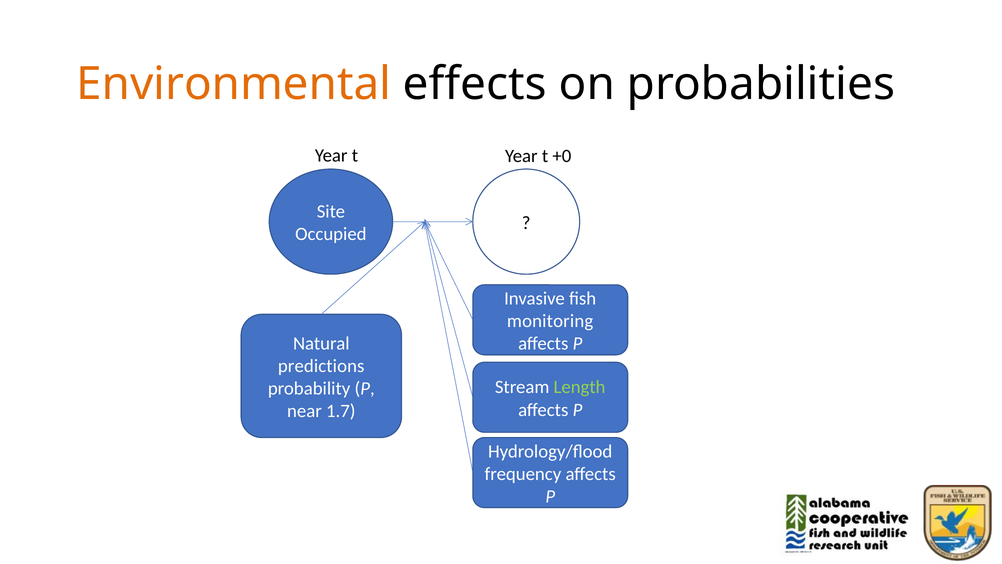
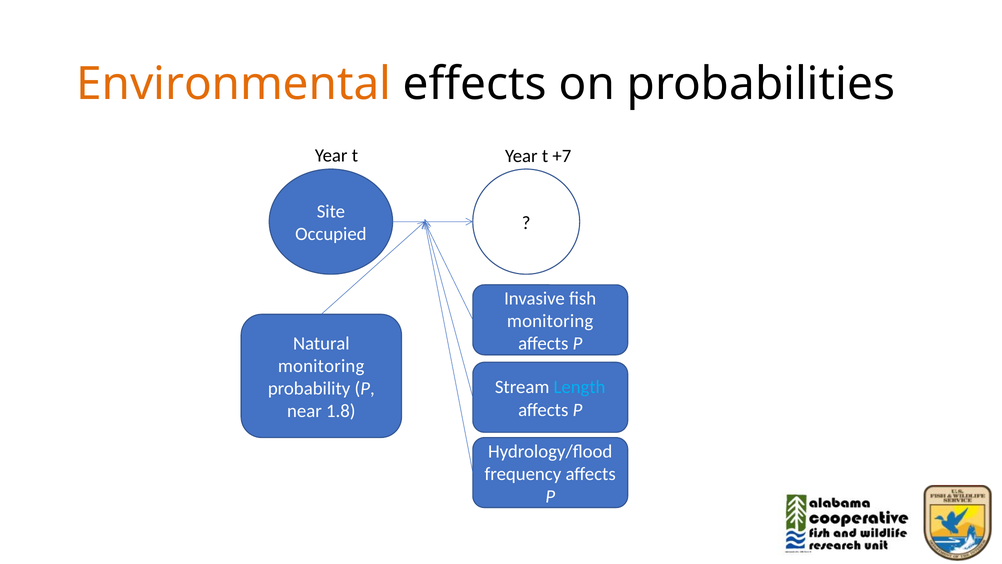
+0: +0 -> +7 (562, 156)
predictions: predictions -> monitoring (321, 366)
Length colour: light green -> light blue (580, 387)
1.7: 1.7 -> 1.8 (341, 411)
